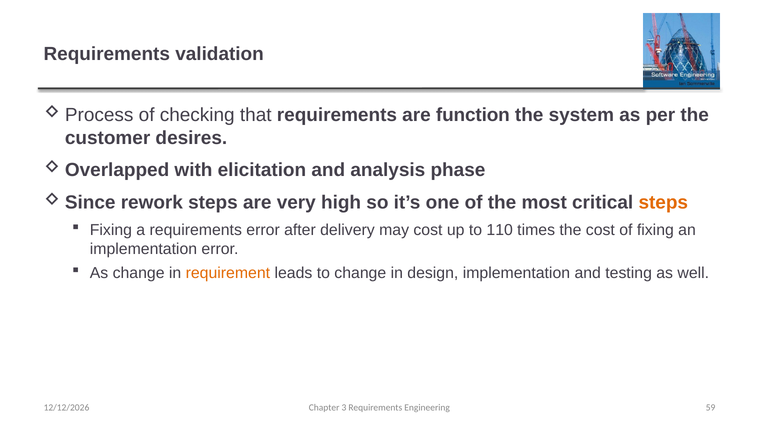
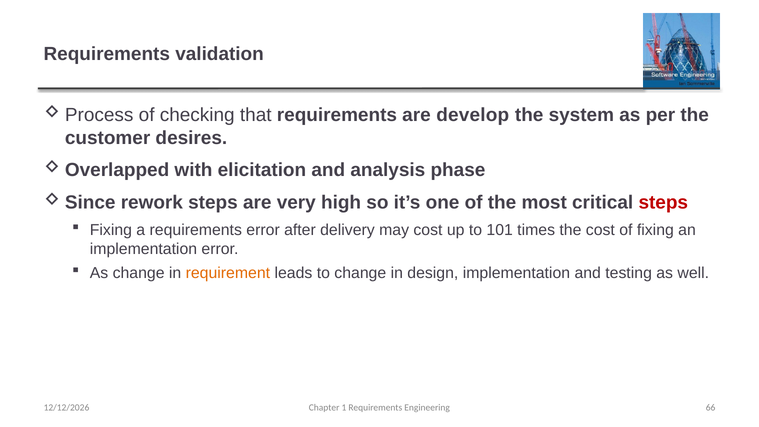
function: function -> develop (473, 115)
steps colour: orange -> red (663, 202)
110: 110 -> 101 (500, 230)
3: 3 -> 1 (344, 408)
59: 59 -> 66 (711, 408)
